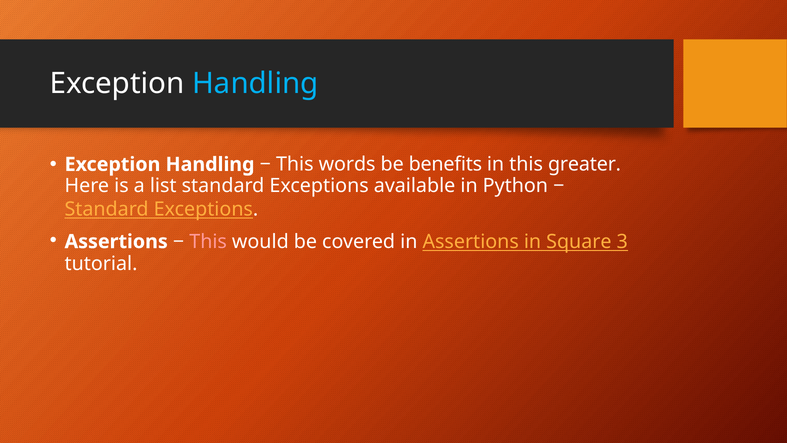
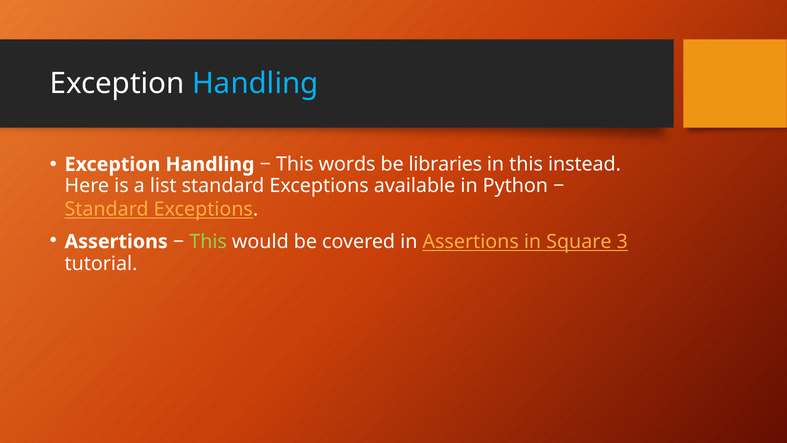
benefits: benefits -> libraries (445, 164)
greater: greater -> instead (584, 164)
This colour: pink -> light green (208, 241)
